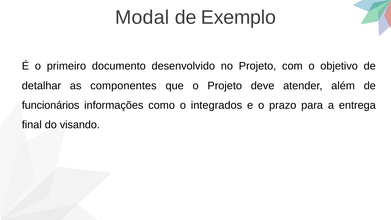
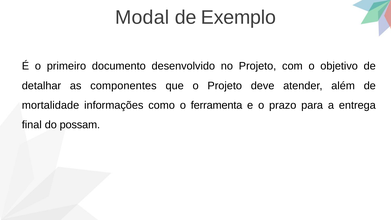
funcionários: funcionários -> mortalidade (51, 105)
integrados: integrados -> ferramenta (217, 105)
visando: visando -> possam (80, 125)
